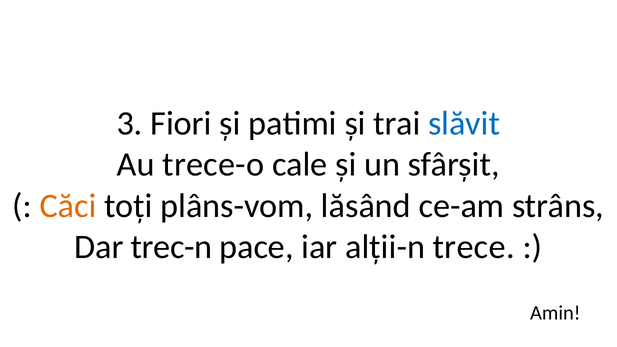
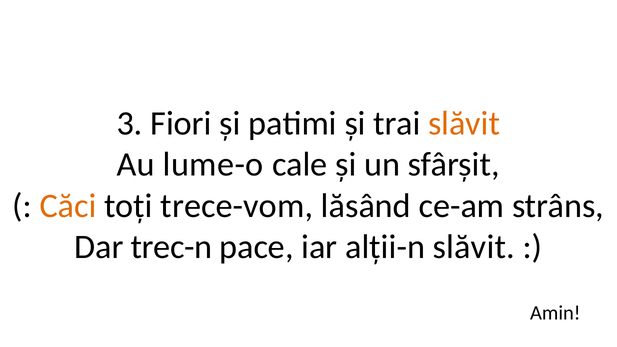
slăvit colour: blue -> orange (464, 124)
trece-o: trece-o -> lume-o (213, 165)
plâns-vom: plâns-vom -> trece-vom (237, 206)
alții-n trece: trece -> slăvit (474, 247)
